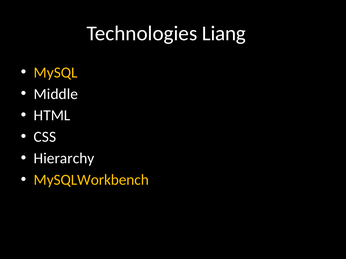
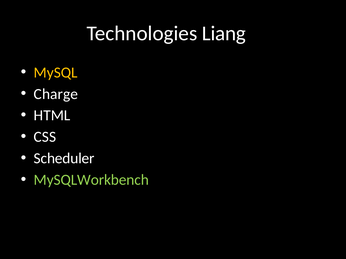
Middle: Middle -> Charge (56, 94)
Hierarchy: Hierarchy -> Scheduler (64, 159)
MySQLWorkbench colour: yellow -> light green (91, 180)
